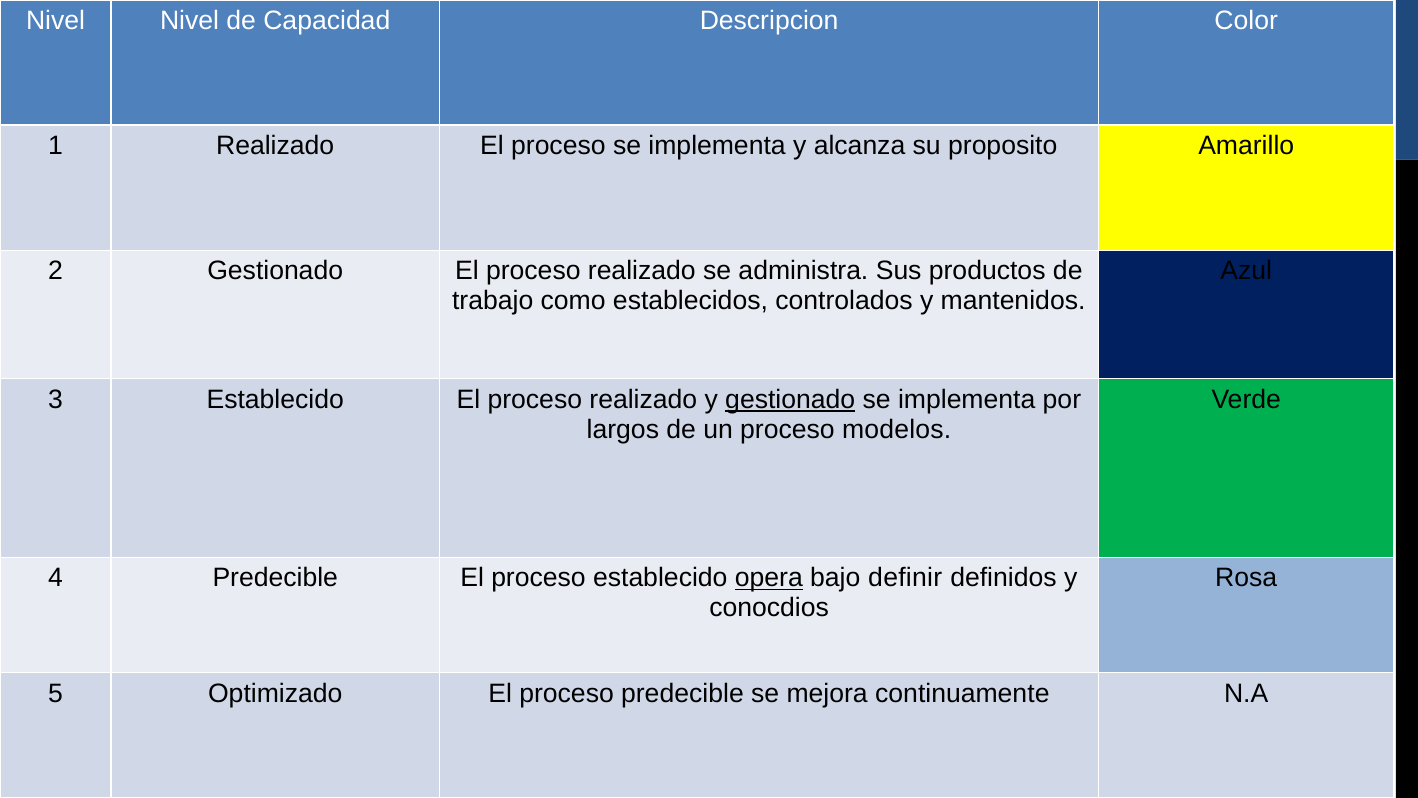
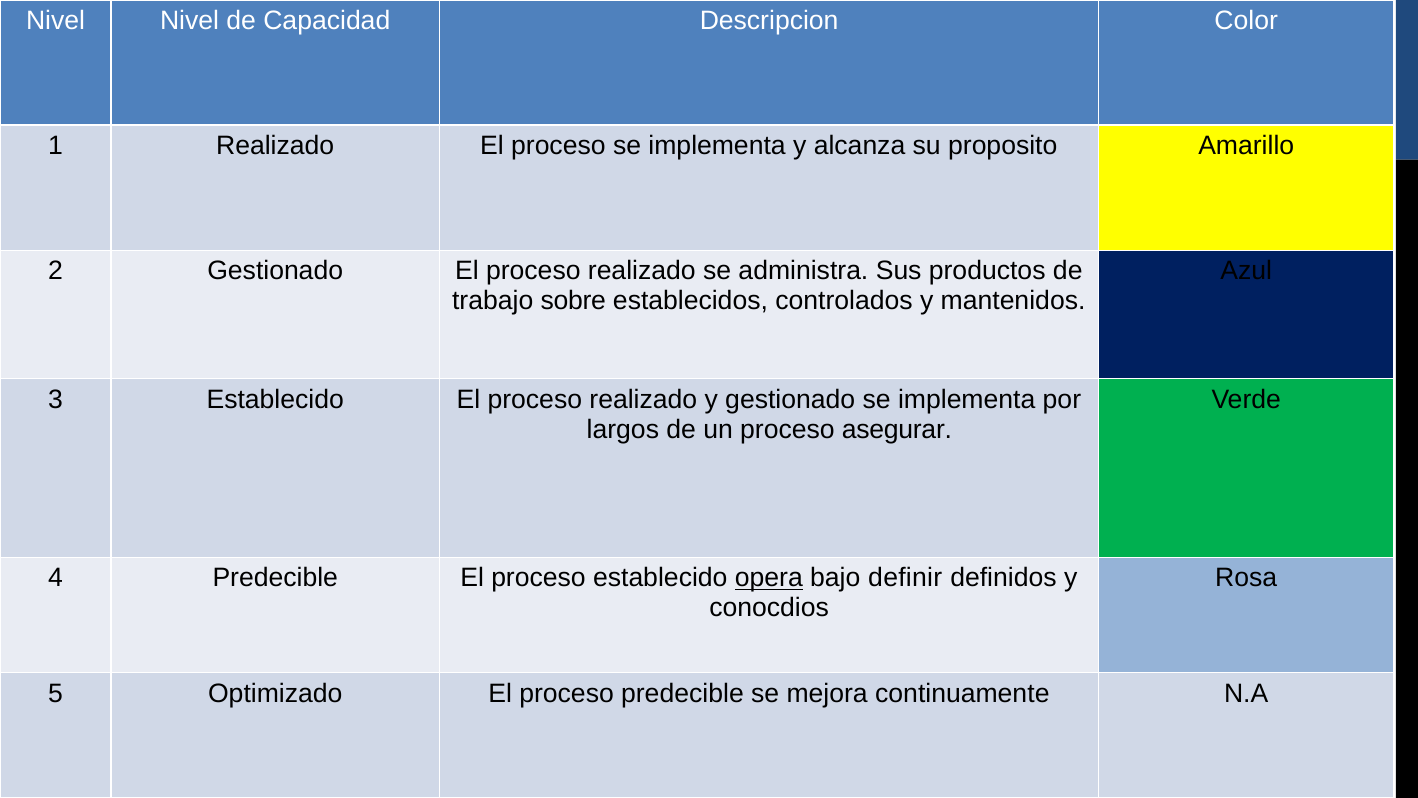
como: como -> sobre (573, 300)
gestionado underline: present -> none (790, 399)
modelos: modelos -> asegurar (897, 429)
